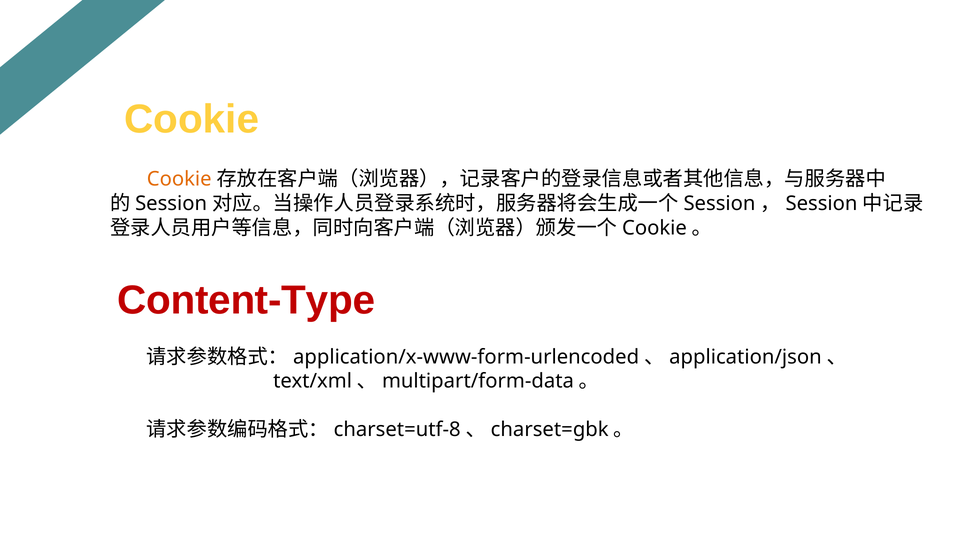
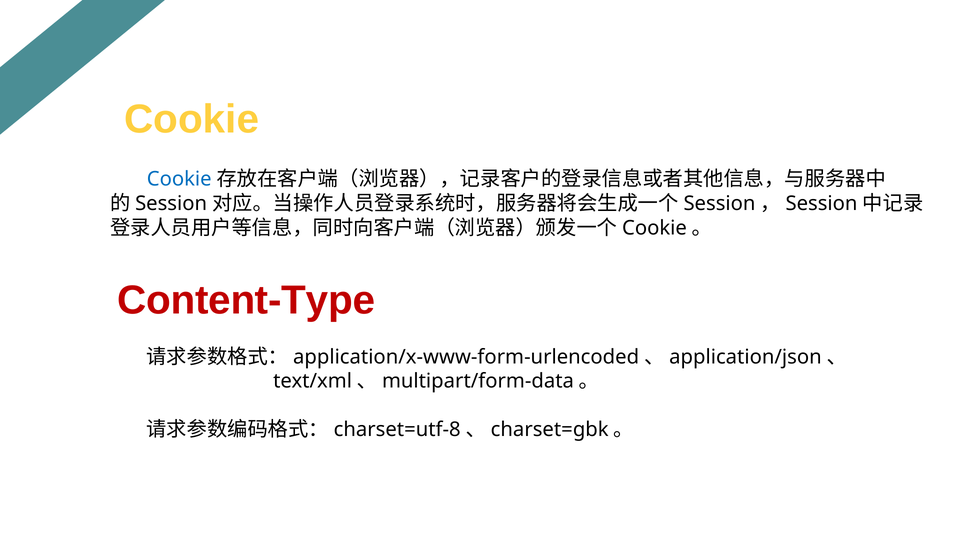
Cookie colour: orange -> blue (179, 179)
